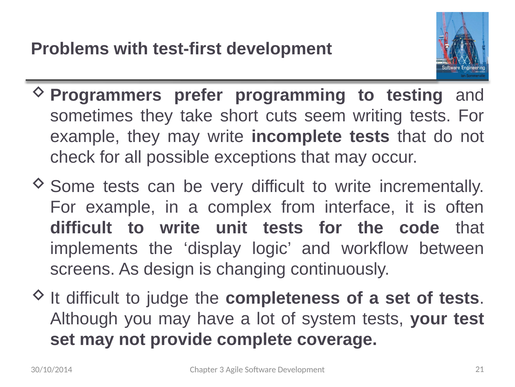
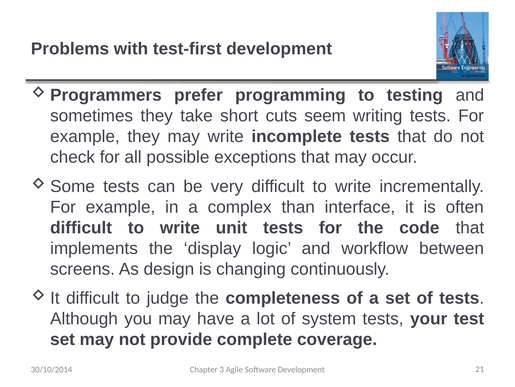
from: from -> than (298, 207)
